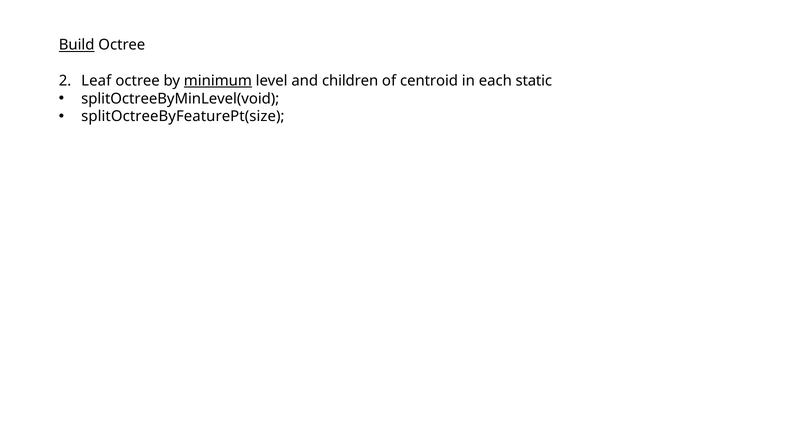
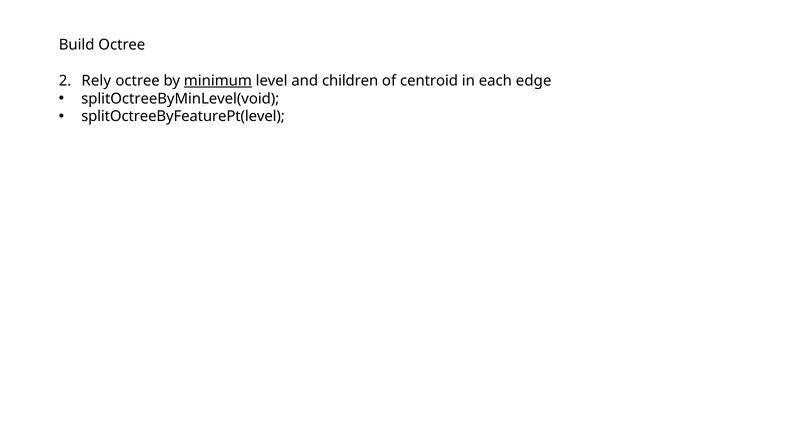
Build underline: present -> none (77, 45)
Leaf: Leaf -> Rely (96, 81)
static: static -> edge (534, 81)
splitOctreeByFeaturePt(size: splitOctreeByFeaturePt(size -> splitOctreeByFeaturePt(level (183, 116)
